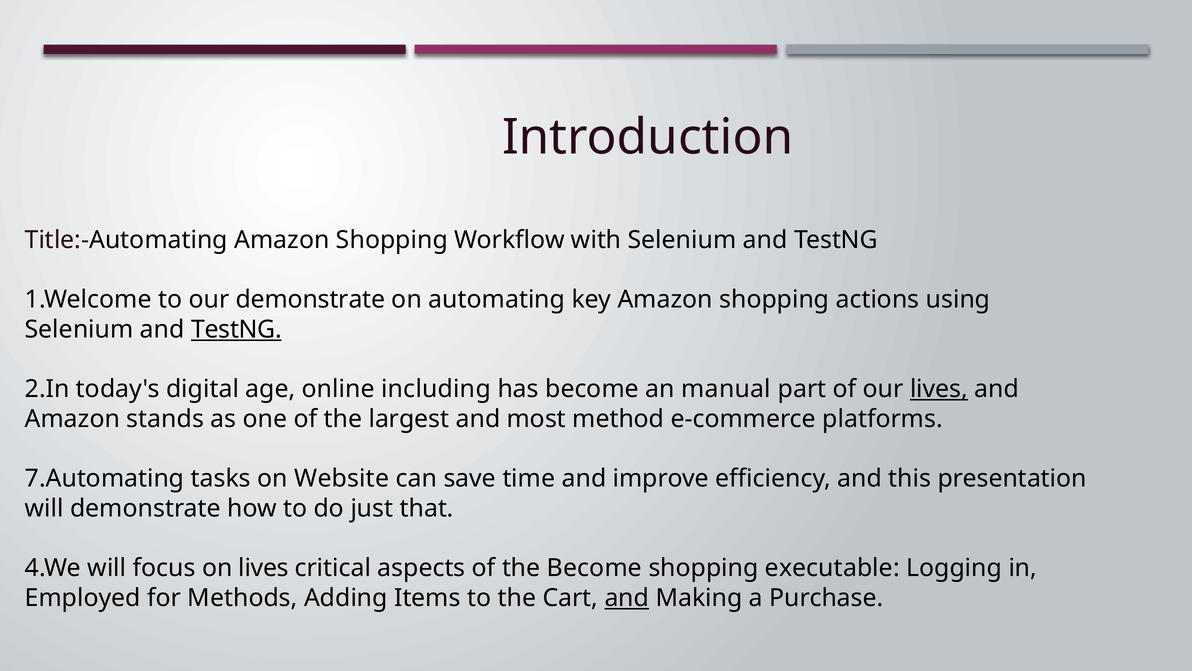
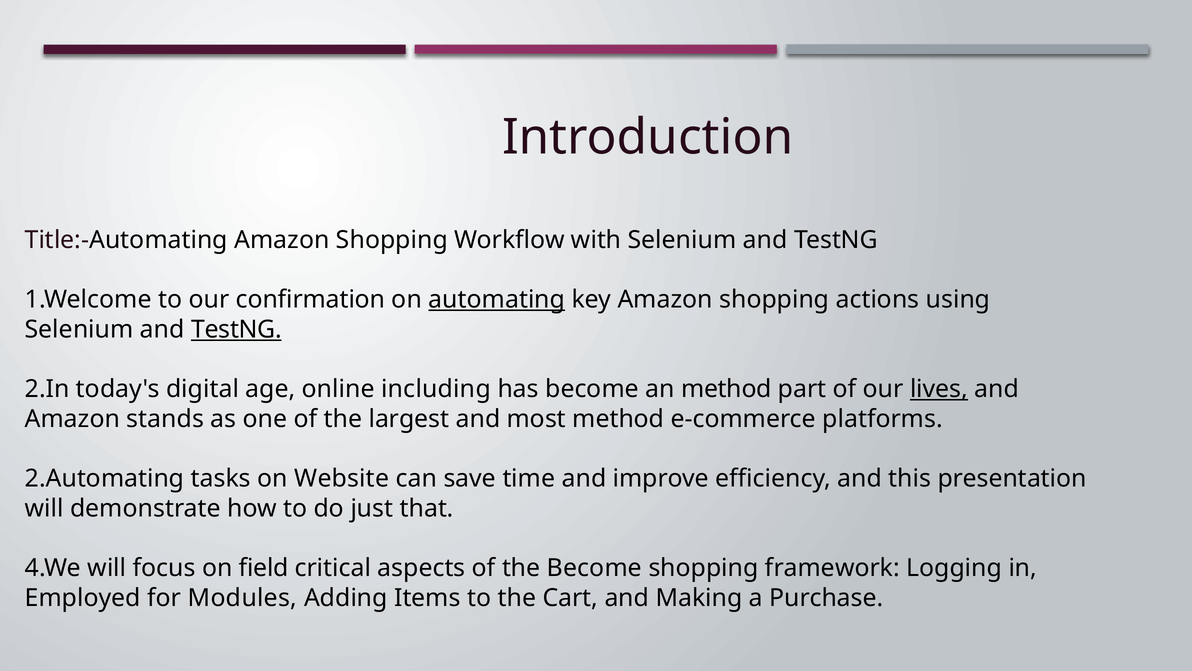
our demonstrate: demonstrate -> confirmation (310, 300)
automating underline: none -> present (497, 300)
an manual: manual -> method (726, 389)
7.Automating: 7.Automating -> 2.Automating (105, 478)
on lives: lives -> field (264, 568)
executable: executable -> framework (832, 568)
Methods: Methods -> Modules (242, 598)
and underline: present -> none (627, 598)
